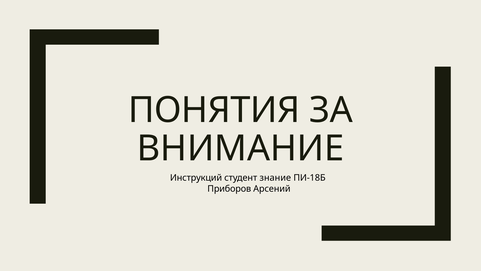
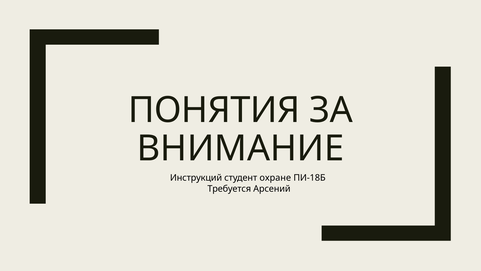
знание: знание -> охране (275, 178)
Приборов: Приборов -> Требуется (229, 189)
